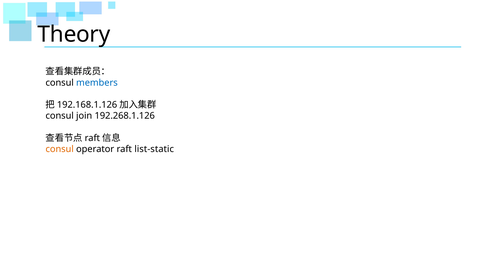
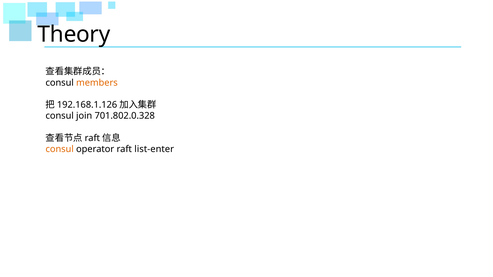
members colour: blue -> orange (97, 83)
192.268.1.126: 192.268.1.126 -> 701.802.0.328 (125, 116)
list-static: list-static -> list-enter (154, 149)
